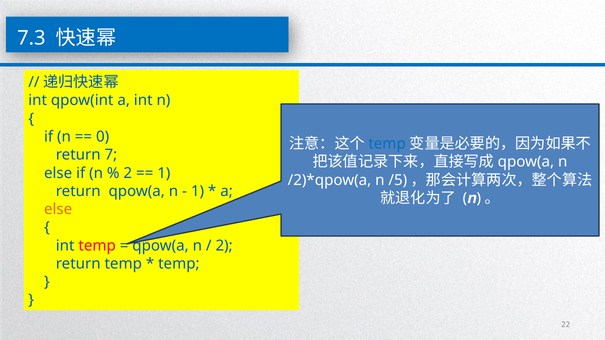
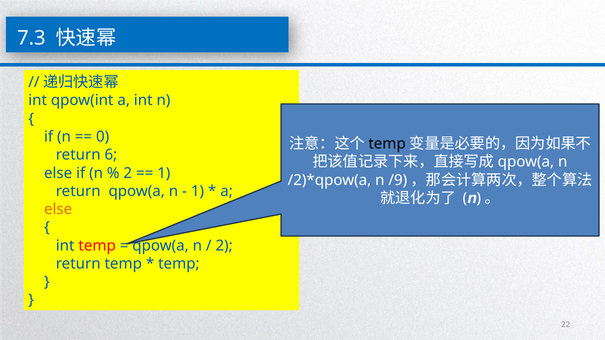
temp colour: blue -> black (387, 144)
7: 7 -> 6 (111, 155)
/5: /5 -> /9 (398, 180)
